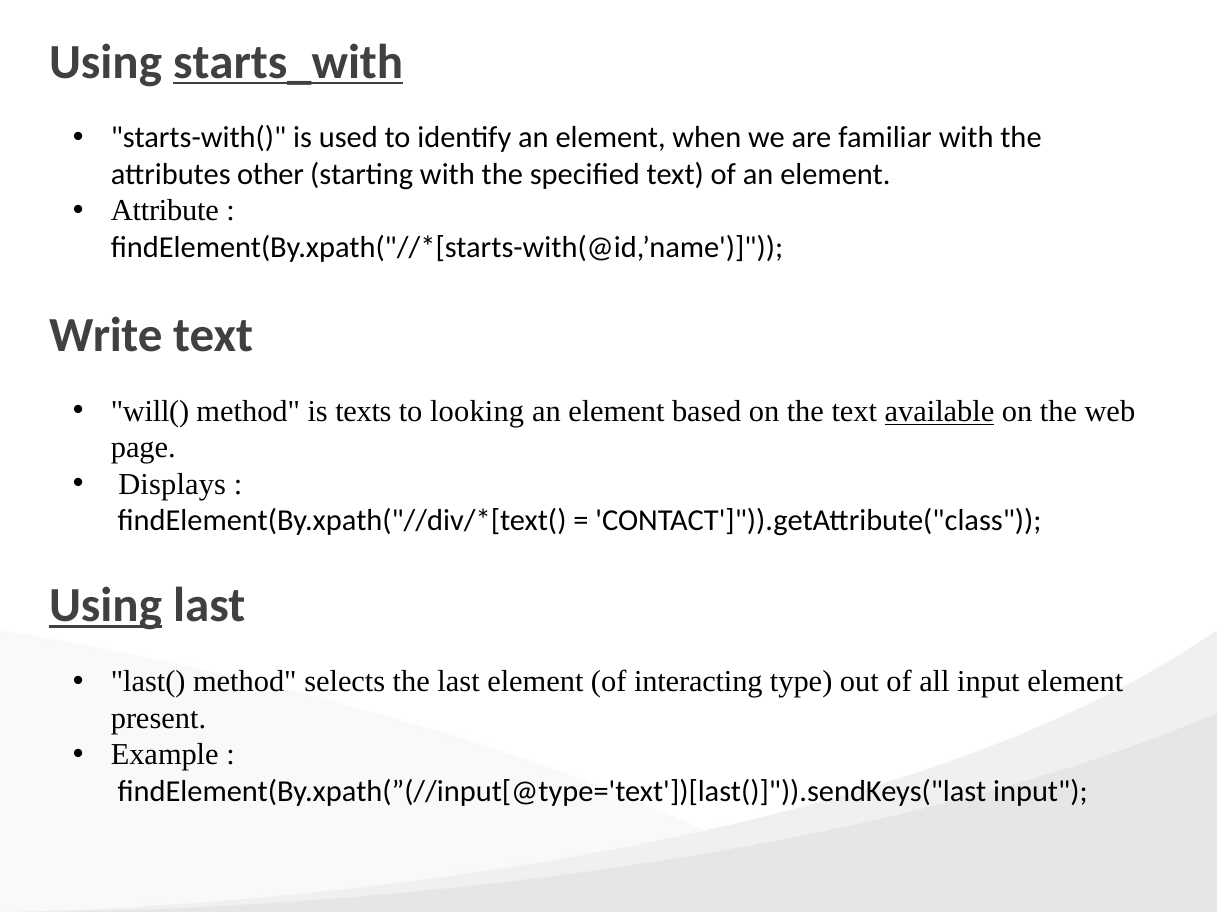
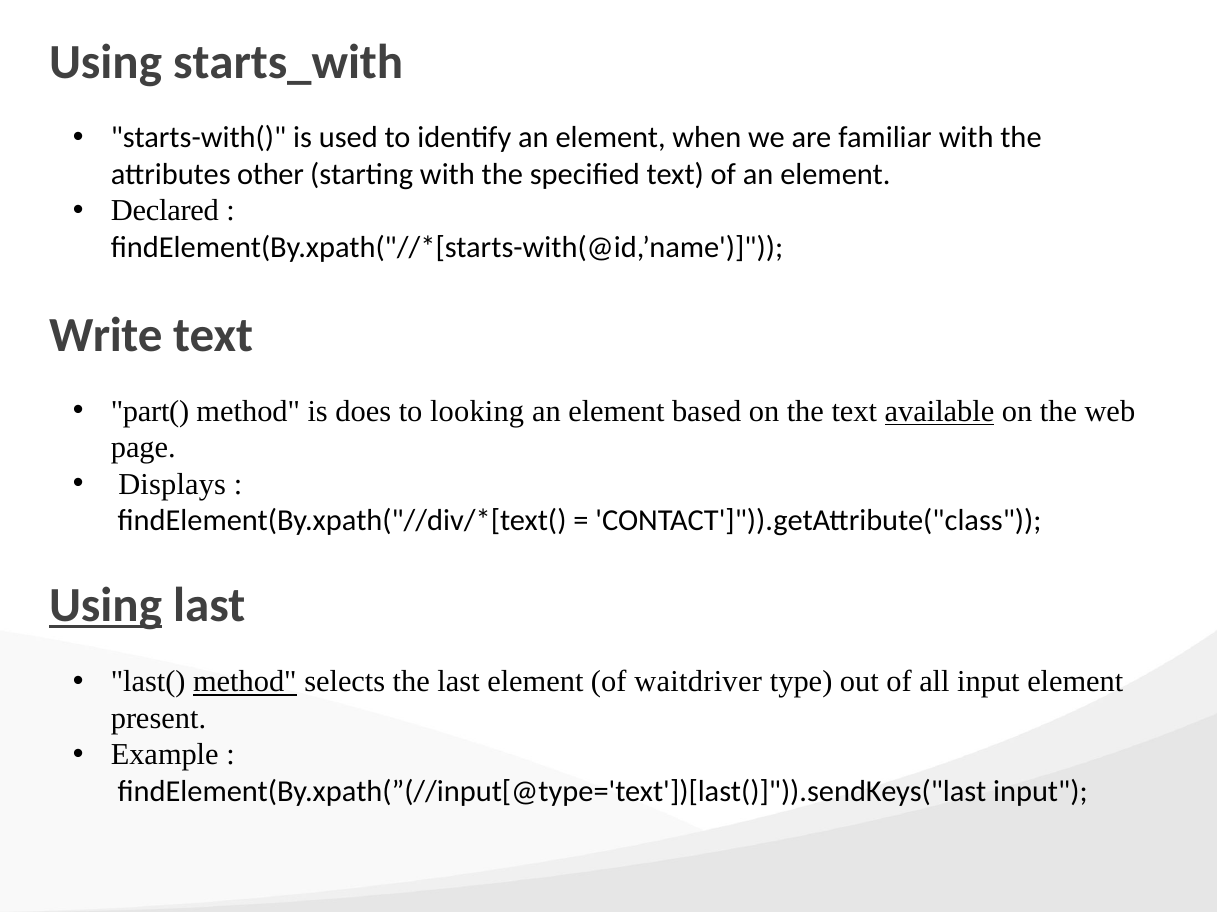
starts_with underline: present -> none (288, 62)
Attribute: Attribute -> Declared (165, 211)
will(: will( -> part( (150, 412)
texts: texts -> does (363, 412)
method underline: none -> present (245, 682)
interacting: interacting -> waitdriver (698, 682)
